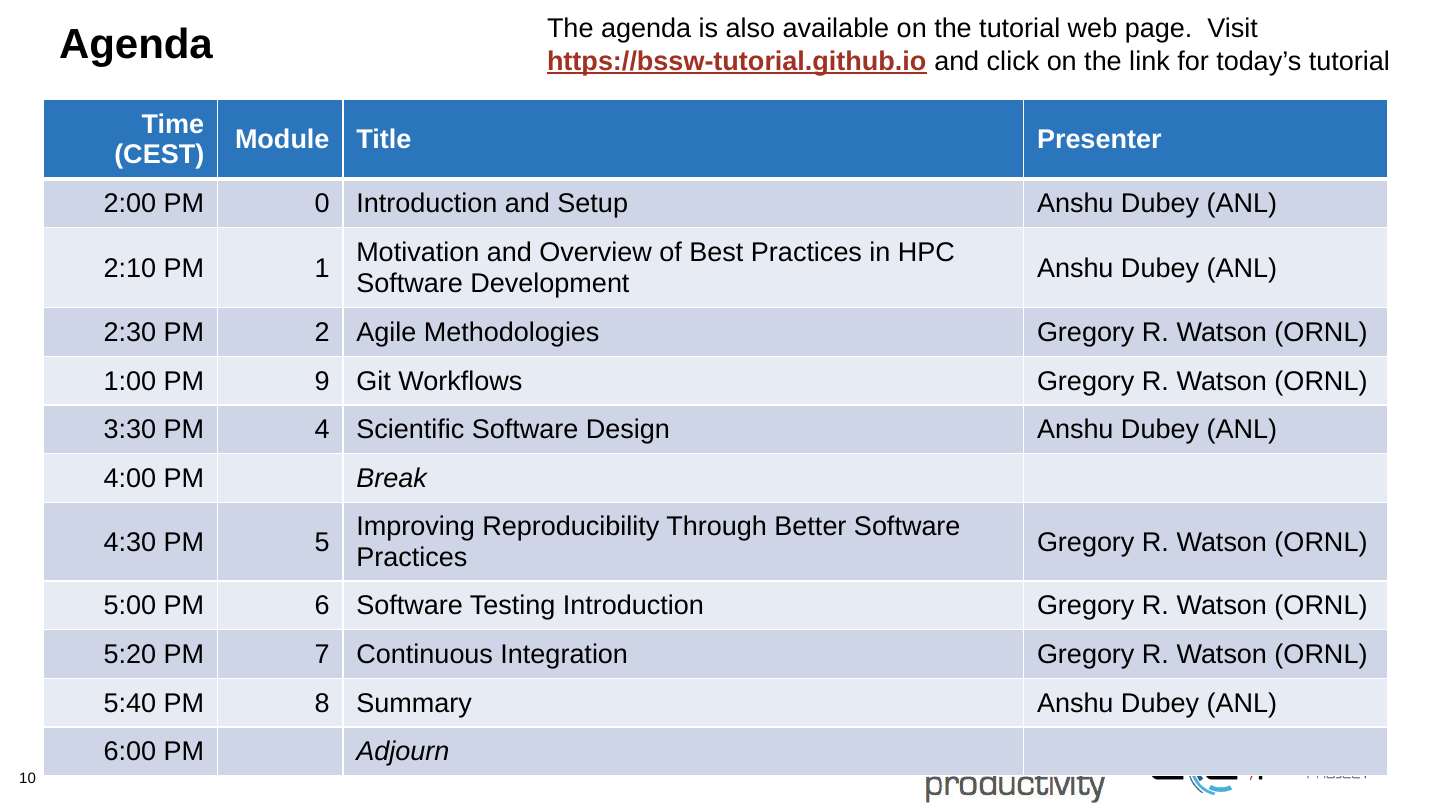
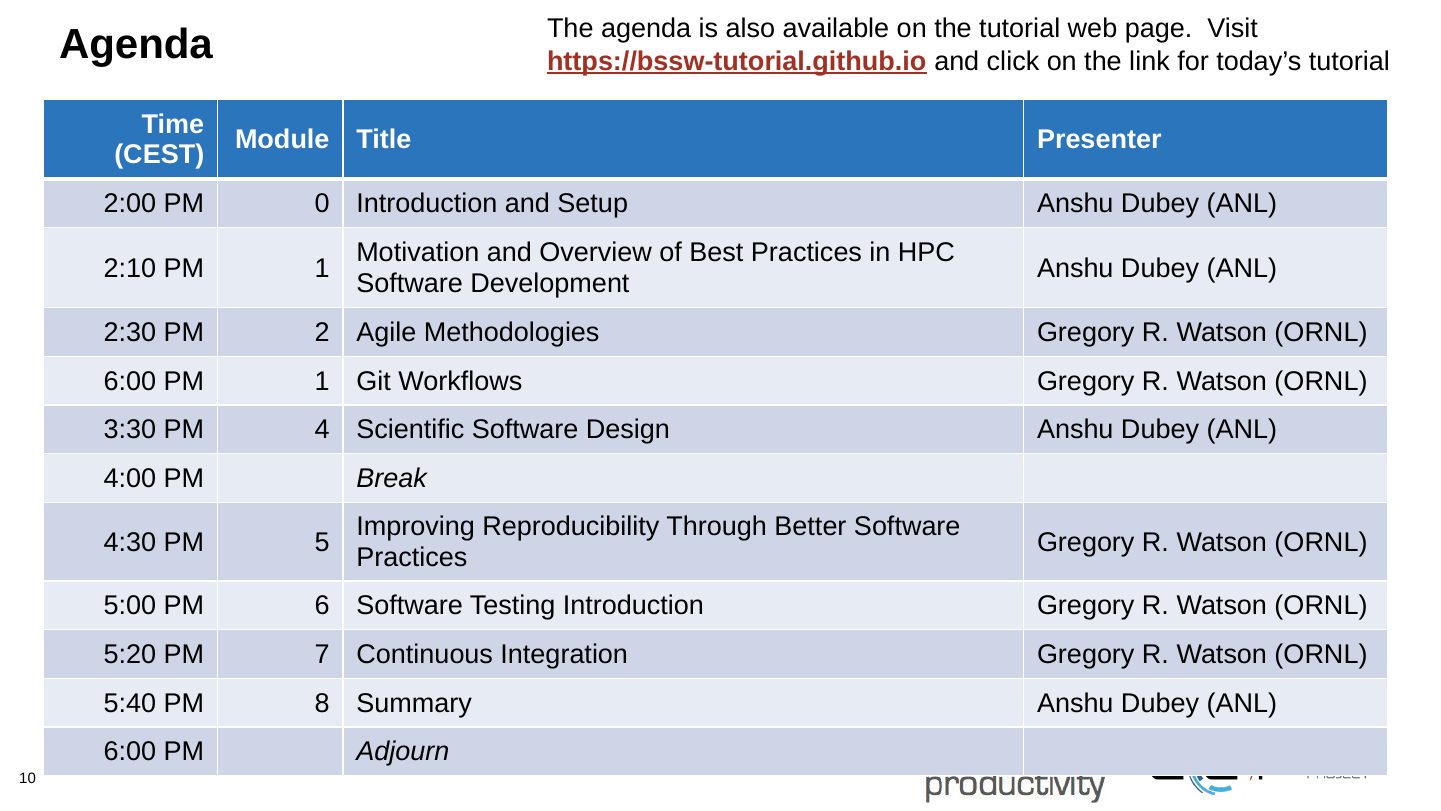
1:00: 1:00 -> 6:00 (130, 381)
9: 9 -> 1 (322, 381)
